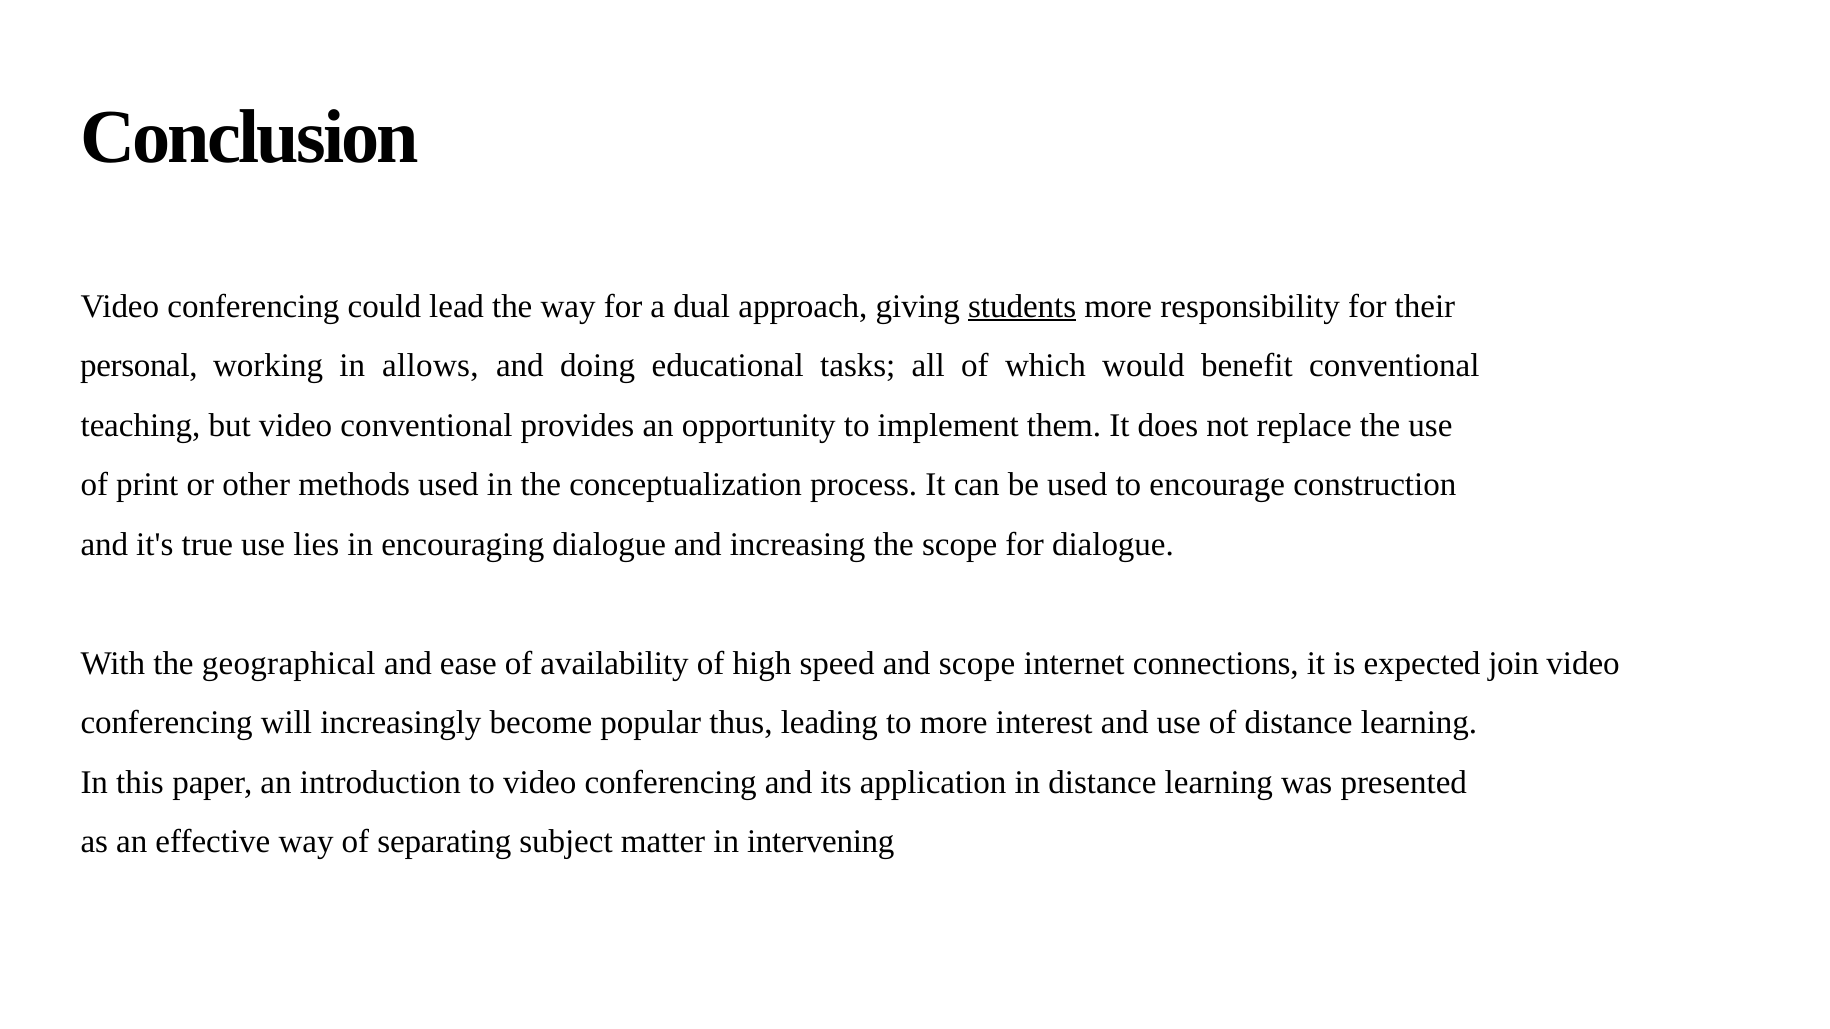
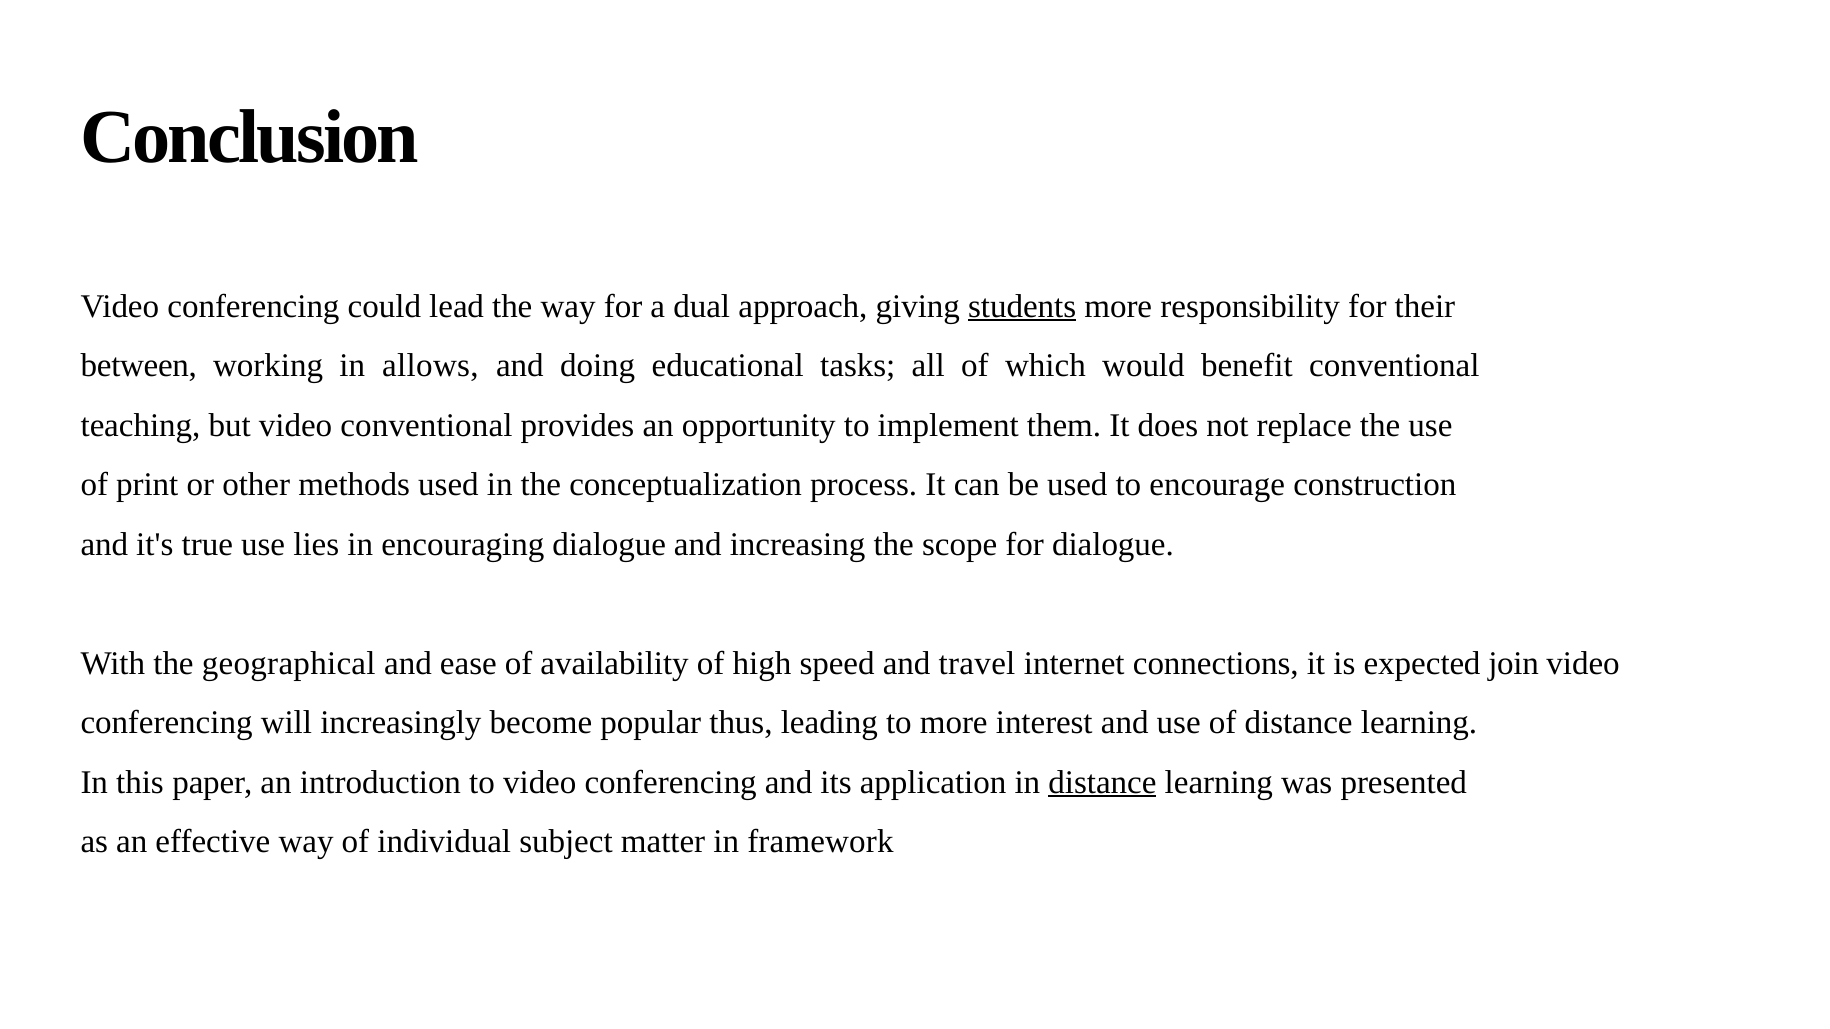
personal: personal -> between (139, 366)
and scope: scope -> travel (977, 663)
distance underline: none -> present (1102, 782)
separating: separating -> individual (444, 842)
intervening: intervening -> framework (820, 842)
